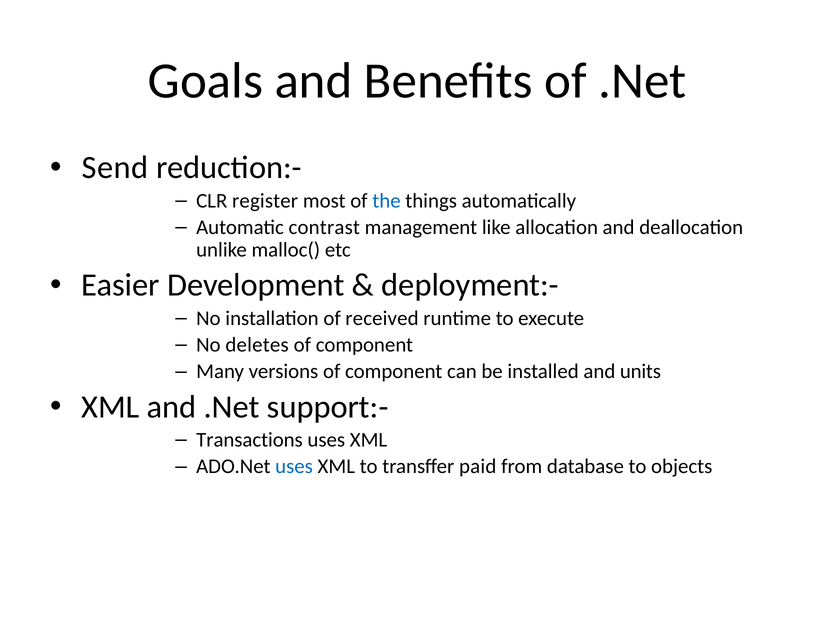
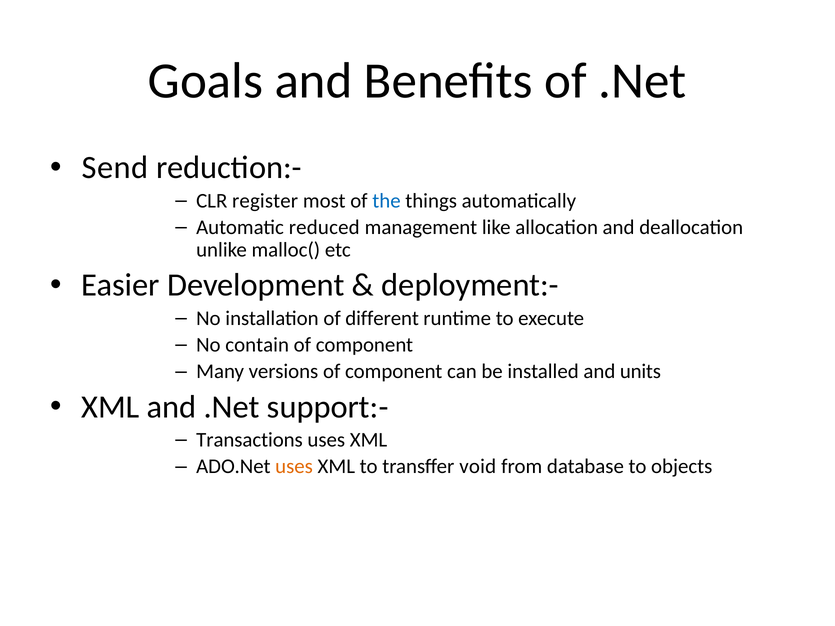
contrast: contrast -> reduced (324, 227)
received: received -> different (382, 318)
deletes: deletes -> contain (257, 345)
uses colour: blue -> orange (294, 467)
paid: paid -> void (478, 467)
